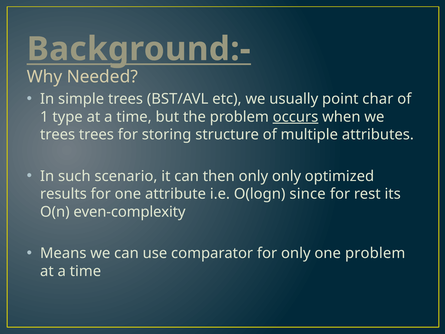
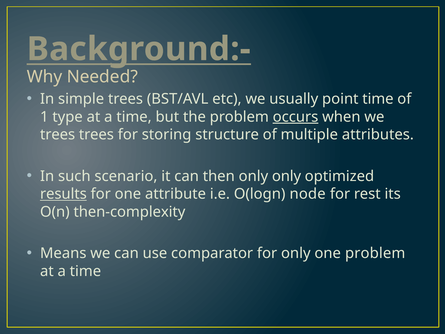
point char: char -> time (378, 99)
results underline: none -> present (63, 194)
since: since -> node (308, 194)
even-complexity: even-complexity -> then-complexity (129, 212)
